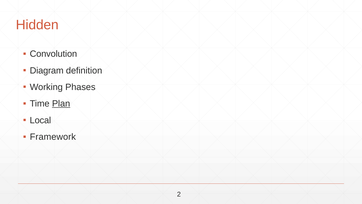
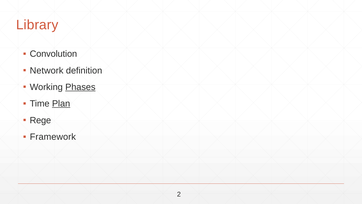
Hidden: Hidden -> Library (37, 25)
Diagram: Diagram -> Network (47, 70)
Phases underline: none -> present (80, 87)
Local: Local -> Rege (40, 120)
